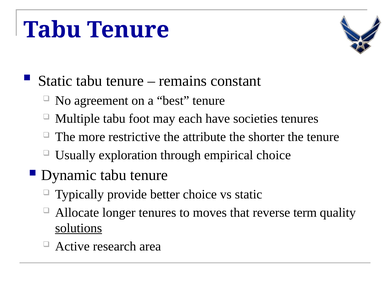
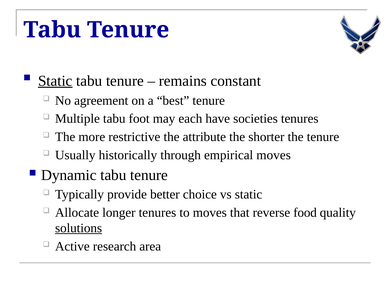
Static underline: none -> present (55, 81)
exploration: exploration -> historically (128, 155)
empirical choice: choice -> moves (274, 155)
term: term -> food (305, 213)
